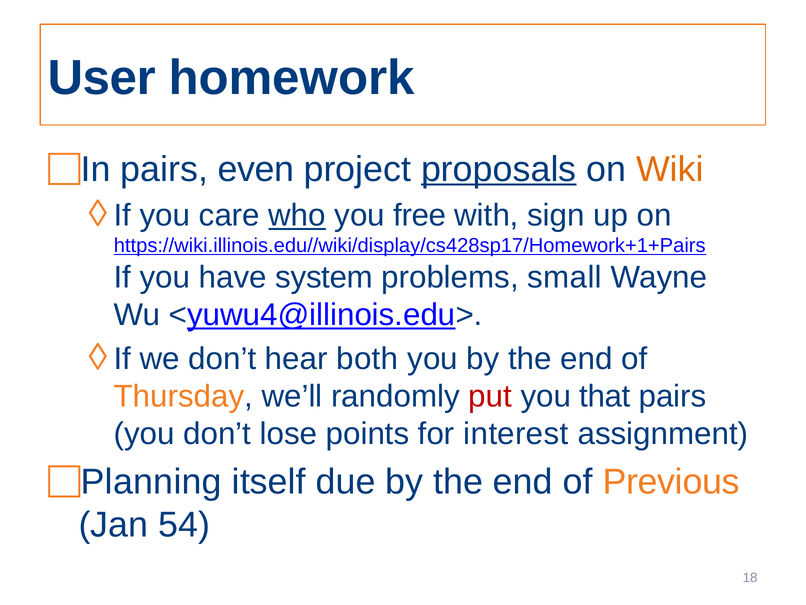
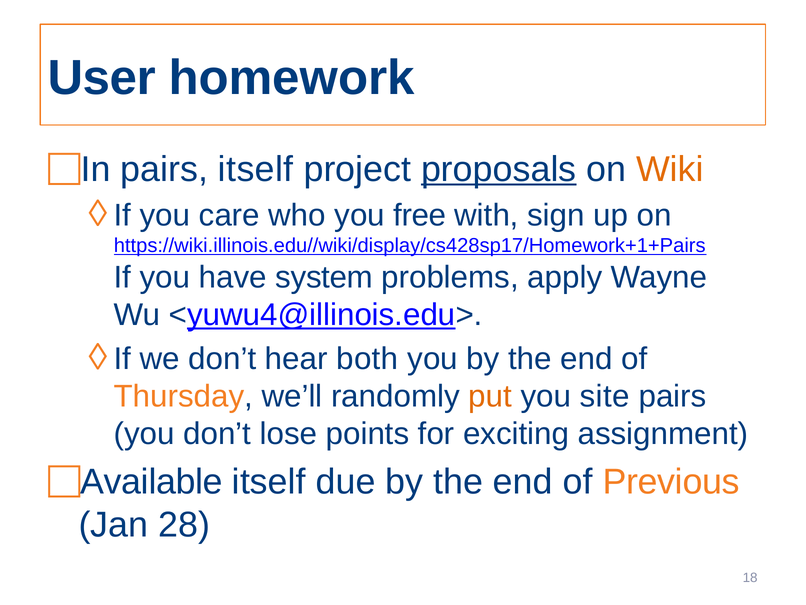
pairs even: even -> itself (256, 169)
who underline: present -> none (297, 215)
small: small -> apply (565, 277)
put colour: red -> orange (490, 396)
that: that -> site (605, 396)
interest: interest -> exciting (516, 433)
Planning: Planning -> Available (152, 481)
54: 54 -> 28 (184, 524)
